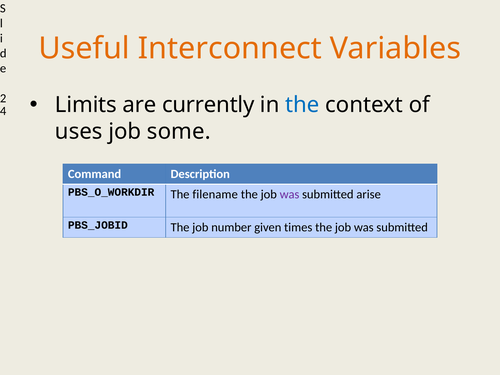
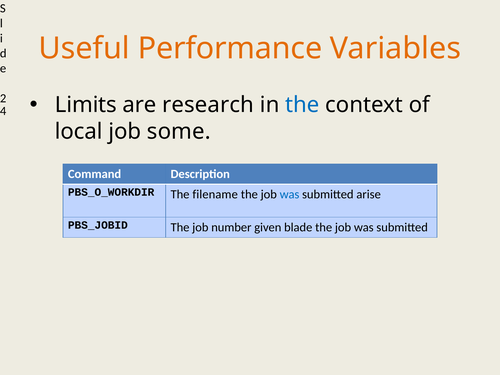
Interconnect: Interconnect -> Performance (230, 48)
currently: currently -> research (208, 105)
uses: uses -> local (79, 132)
was colour: purple -> blue (290, 194)
times: times -> blade (298, 227)
